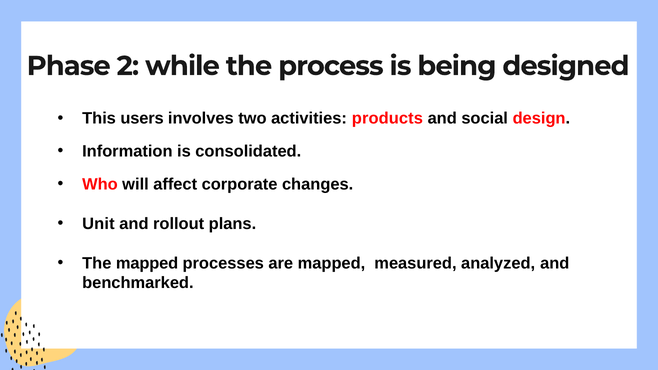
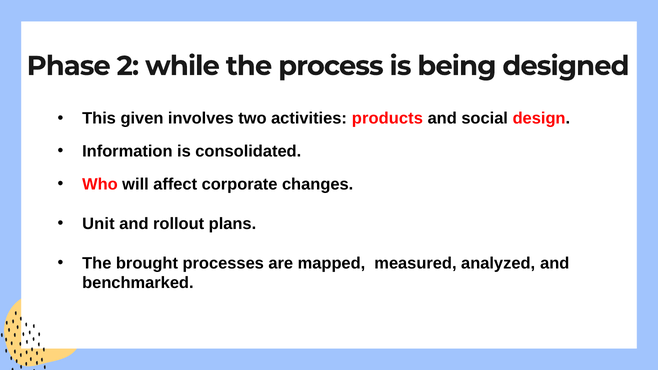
users: users -> given (142, 119)
The mapped: mapped -> brought (147, 263)
